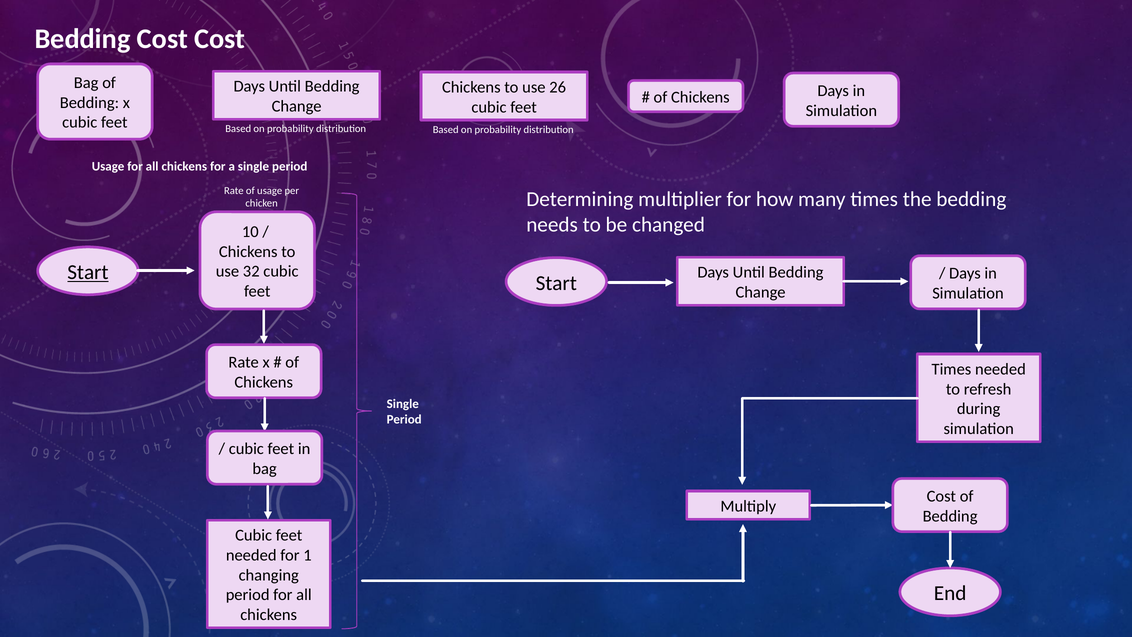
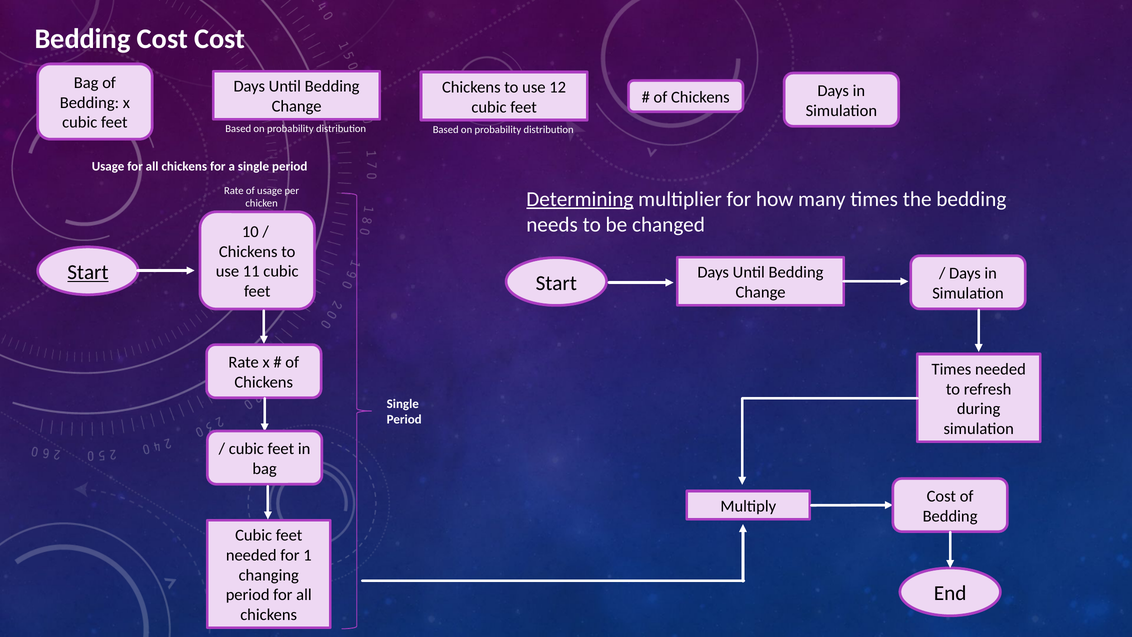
26: 26 -> 12 (558, 87)
Determining underline: none -> present (580, 199)
32: 32 -> 11 (251, 271)
